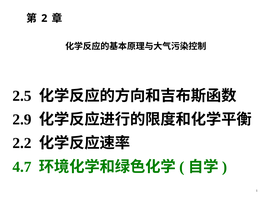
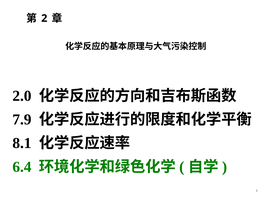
2.5: 2.5 -> 2.0 (22, 96)
2.9: 2.9 -> 7.9 (22, 120)
2.2: 2.2 -> 8.1 (22, 144)
4.7: 4.7 -> 6.4 (22, 167)
